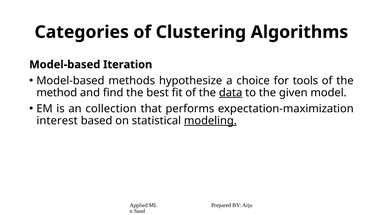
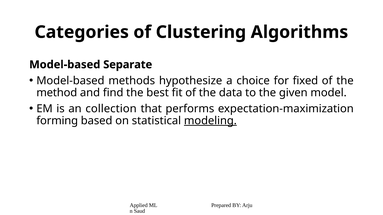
Iteration: Iteration -> Separate (128, 65)
tools: tools -> fixed (305, 81)
data underline: present -> none (231, 93)
interest: interest -> forming (57, 121)
